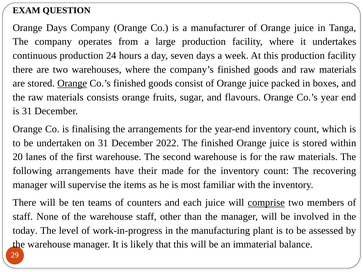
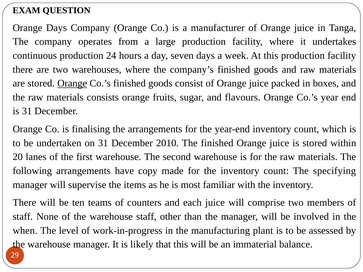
2022: 2022 -> 2010 (168, 143)
their: their -> copy (148, 171)
recovering: recovering -> specifying (334, 171)
comprise underline: present -> none (266, 203)
today: today -> when (25, 231)
